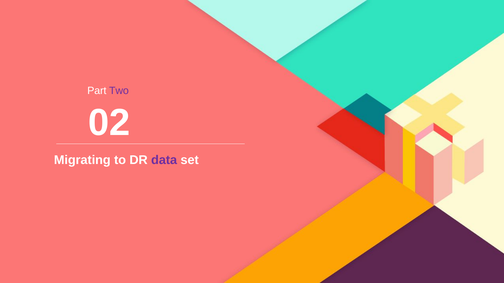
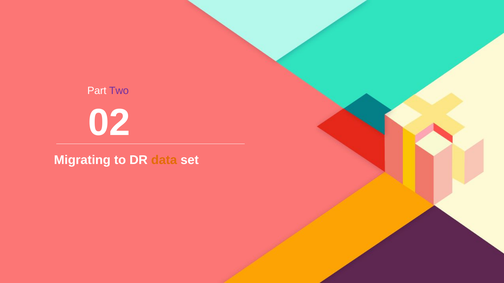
data colour: purple -> orange (164, 160)
